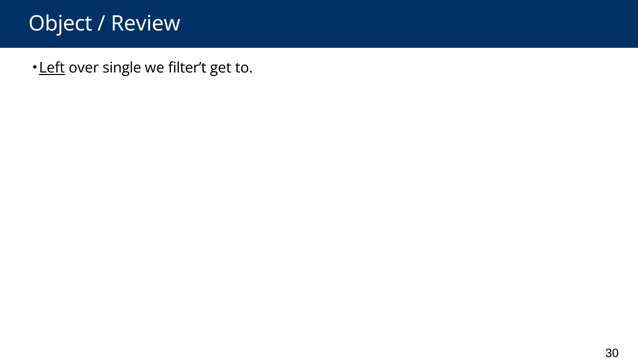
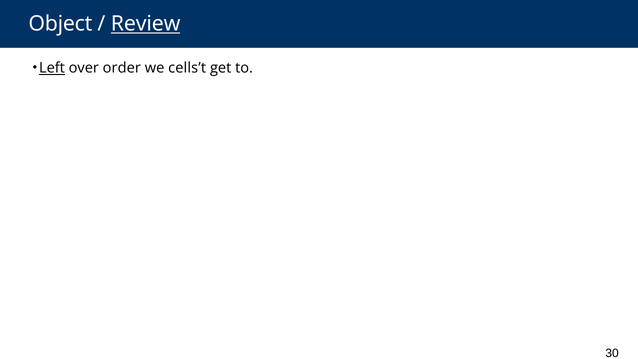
Review underline: none -> present (146, 24)
single: single -> order (122, 68)
filter’t: filter’t -> cells’t (187, 68)
